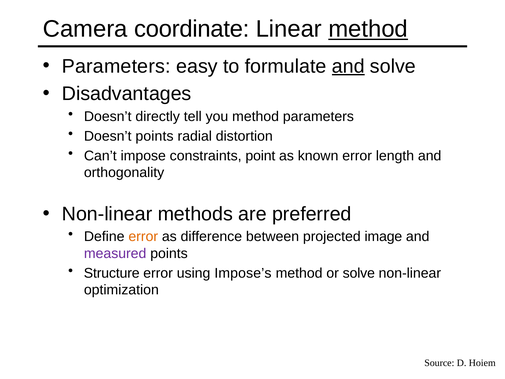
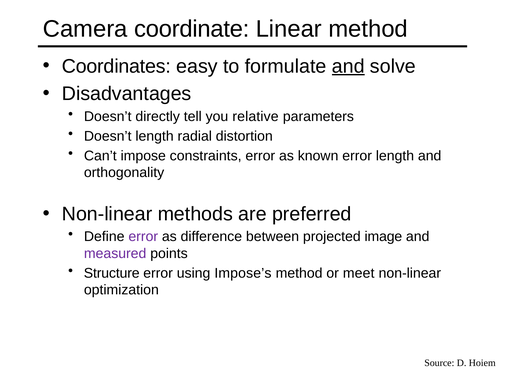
method underline: present -> none (368, 29)
Parameters: Parameters -> Coordinates (116, 66)
you method: method -> relative (256, 116)
Doesn’t points: points -> length (155, 136)
constraints point: point -> error (260, 156)
error colour: orange -> purple (143, 236)
or solve: solve -> meet (359, 273)
